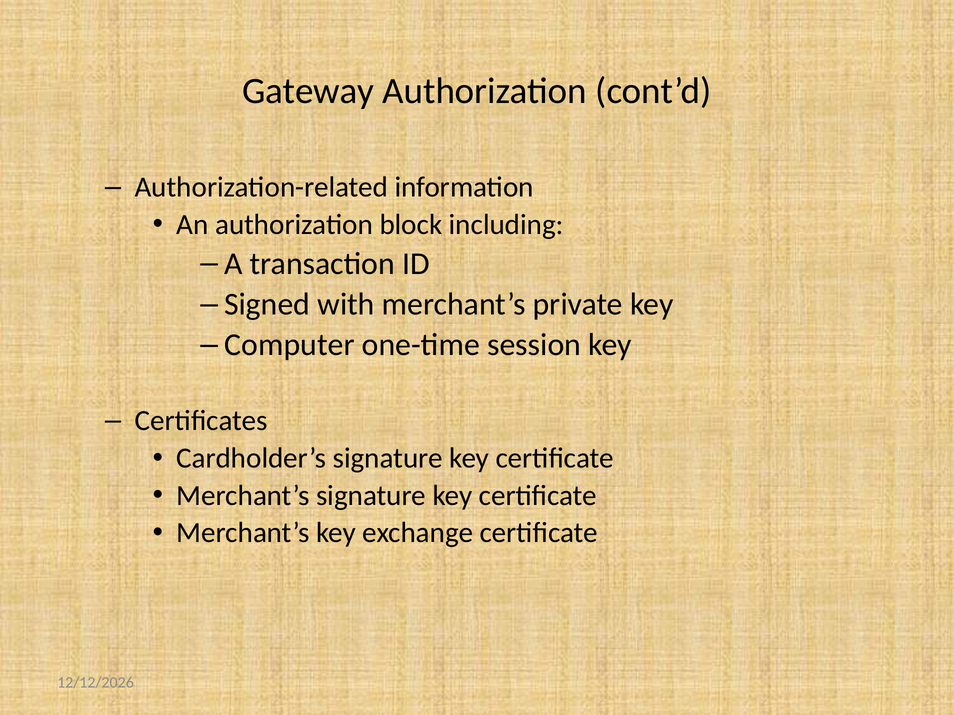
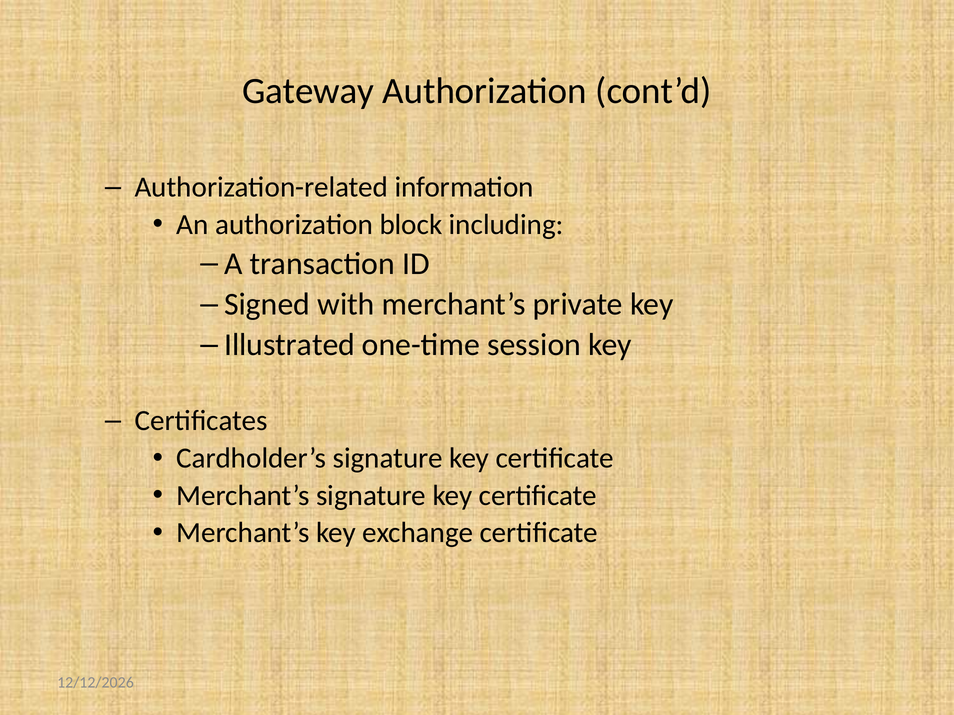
Computer: Computer -> Illustrated (290, 345)
